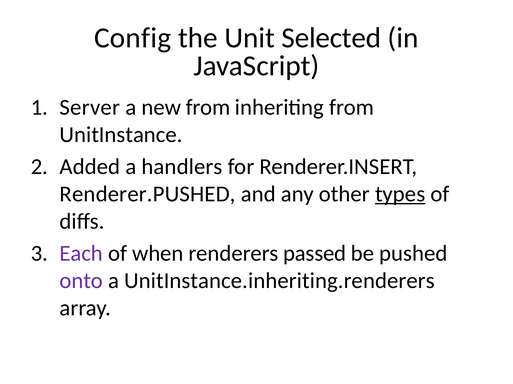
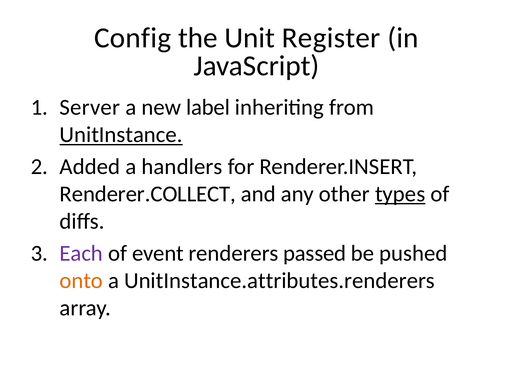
Selected: Selected -> Register (331, 38)
new from: from -> label (208, 108)
UnitInstance underline: none -> present (121, 135)
Renderer.PUSHED: Renderer.PUSHED -> Renderer.COLLECT (148, 194)
when: when -> event (158, 254)
onto colour: purple -> orange (81, 281)
UnitInstance.inheriting.renderers: UnitInstance.inheriting.renderers -> UnitInstance.attributes.renderers (279, 281)
